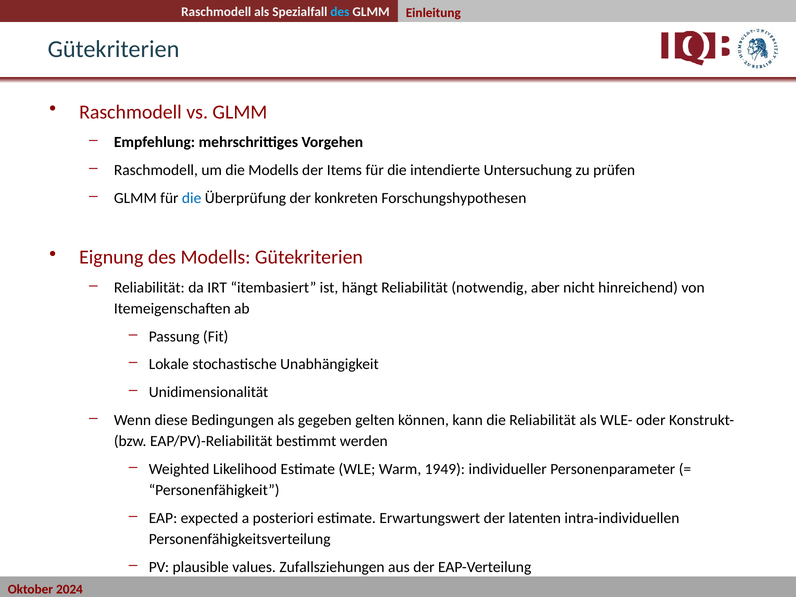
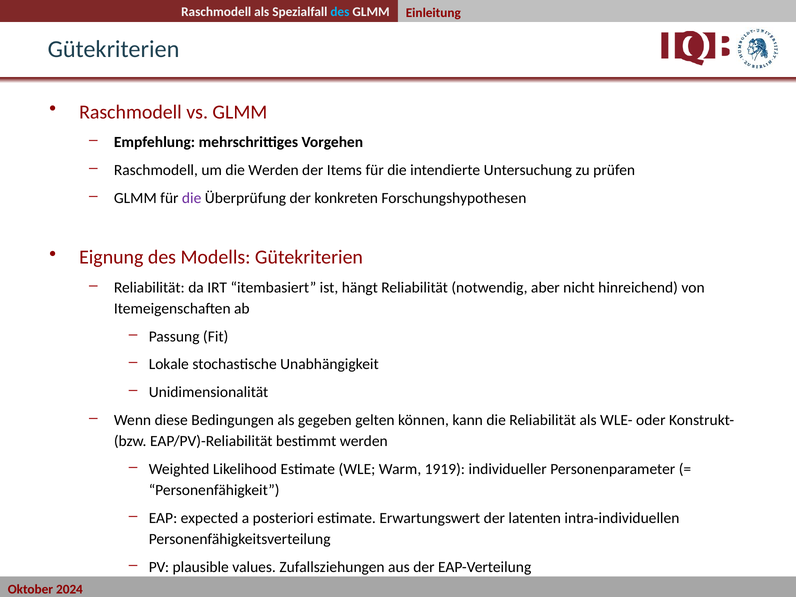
die Modells: Modells -> Werden (274, 170)
die colour: blue -> purple (192, 198)
1949: 1949 -> 1919 (445, 469)
